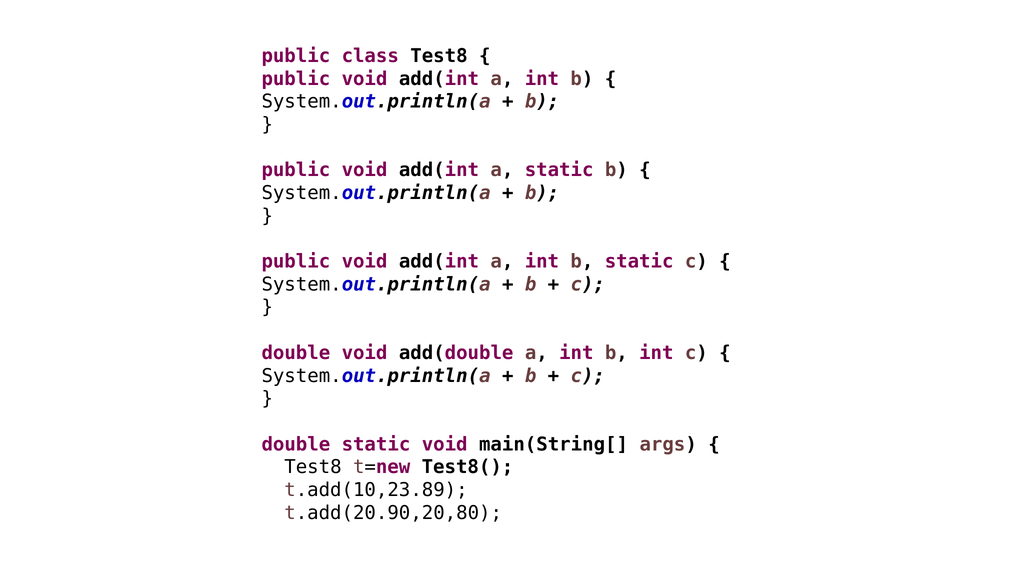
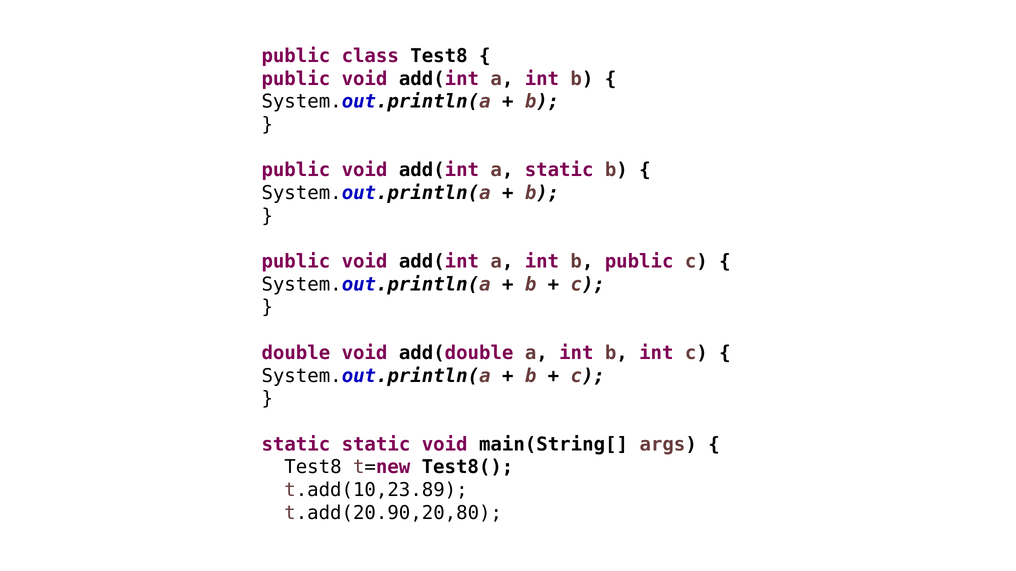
b static: static -> public (639, 262)
double: double -> static (296, 445)
